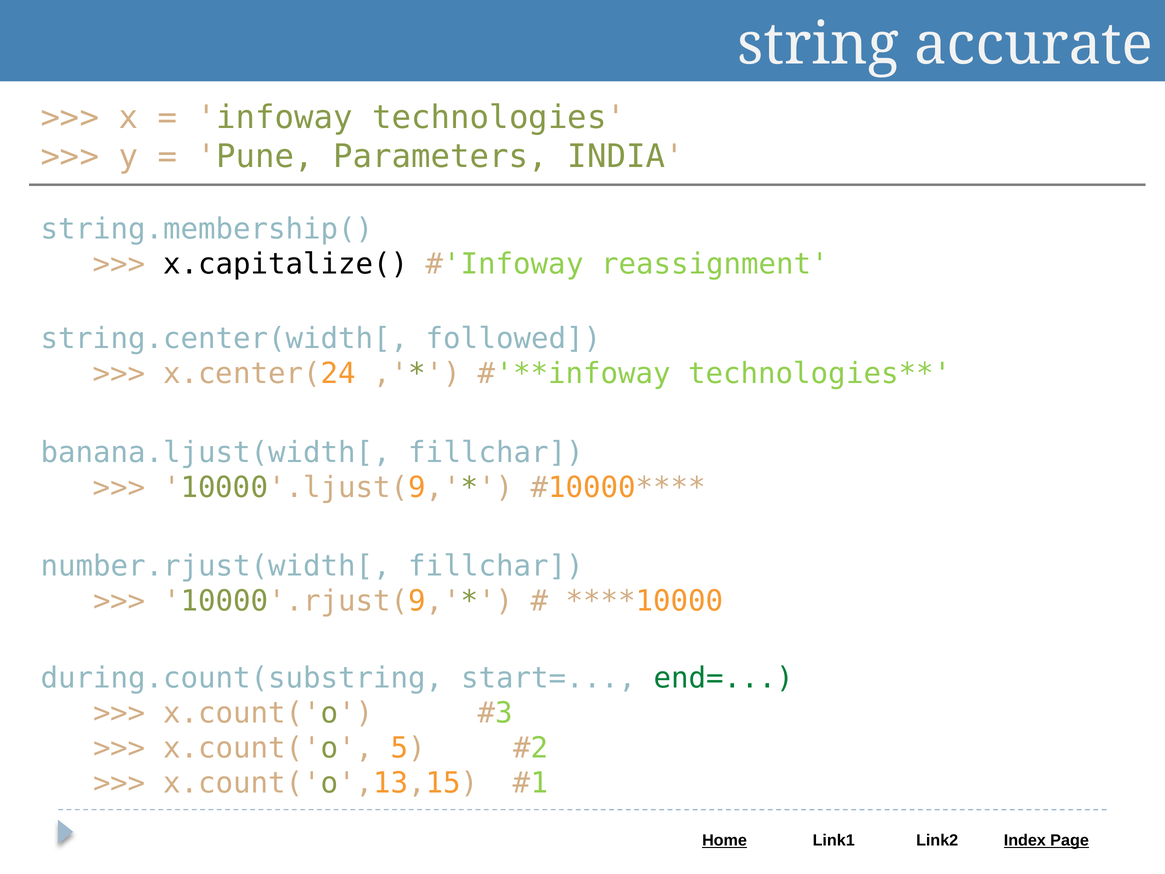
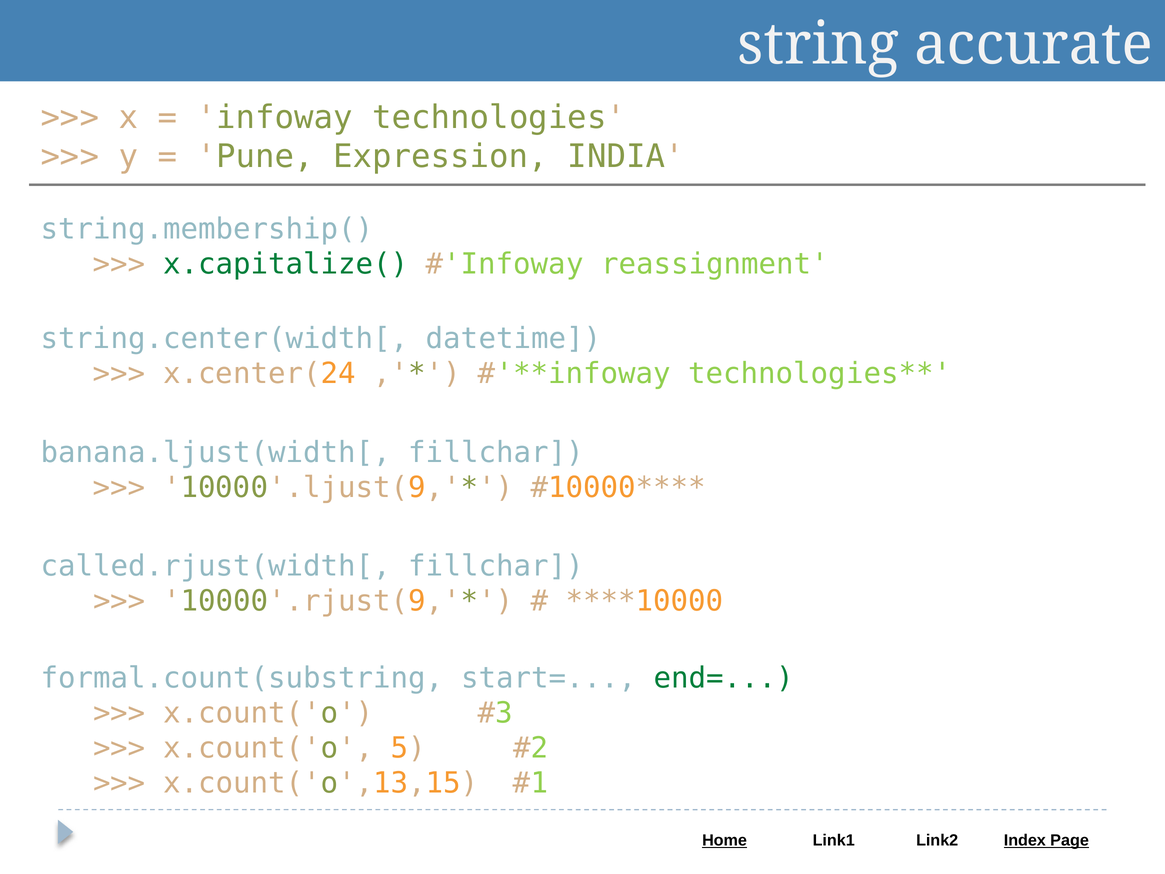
Parameters: Parameters -> Expression (441, 156)
x.capitalize( colour: black -> green (286, 264)
followed: followed -> datetime (514, 339)
number.rjust(width[: number.rjust(width[ -> called.rjust(width[ (216, 566)
during.count(substring: during.count(substring -> formal.count(substring (242, 678)
